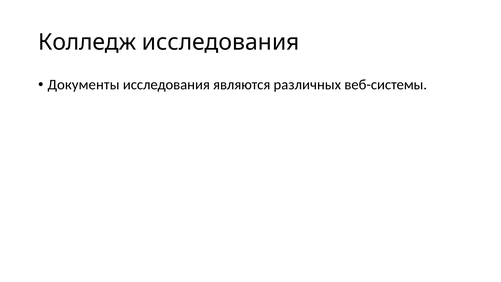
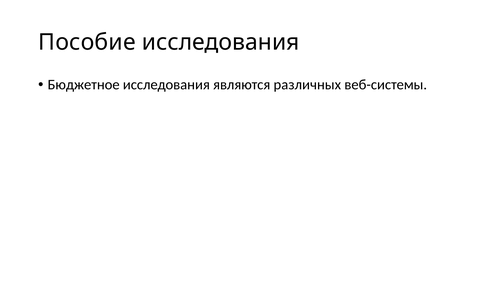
Колледж: Колледж -> Пособие (87, 42)
Документы: Документы -> Бюджетное (84, 85)
